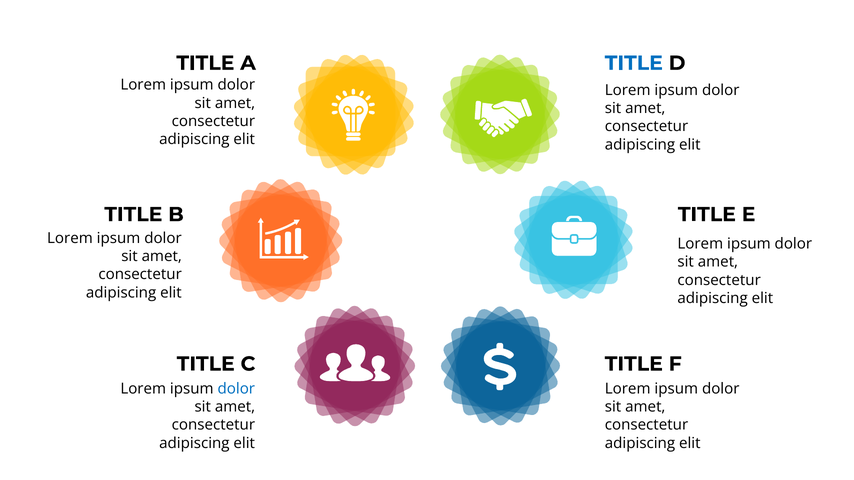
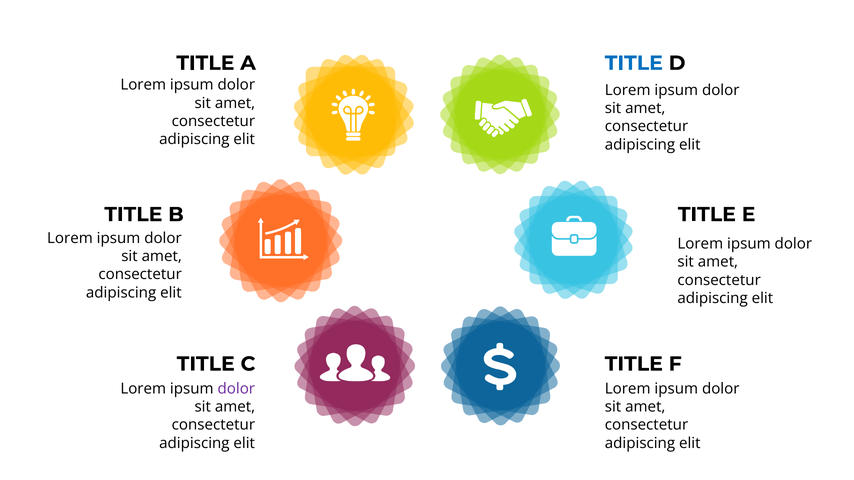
dolor colour: blue -> purple (236, 389)
